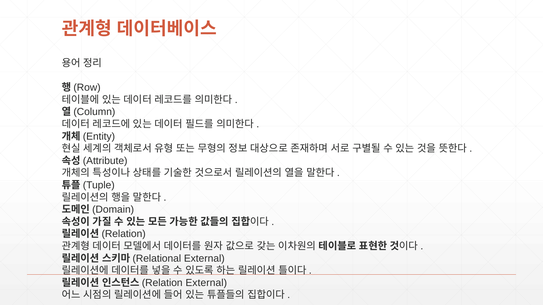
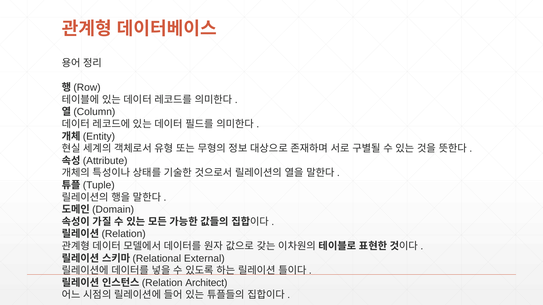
External: External -> Architect (206, 283)
